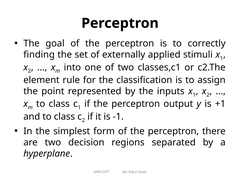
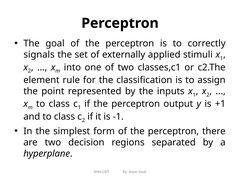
finding: finding -> signals (39, 55)
